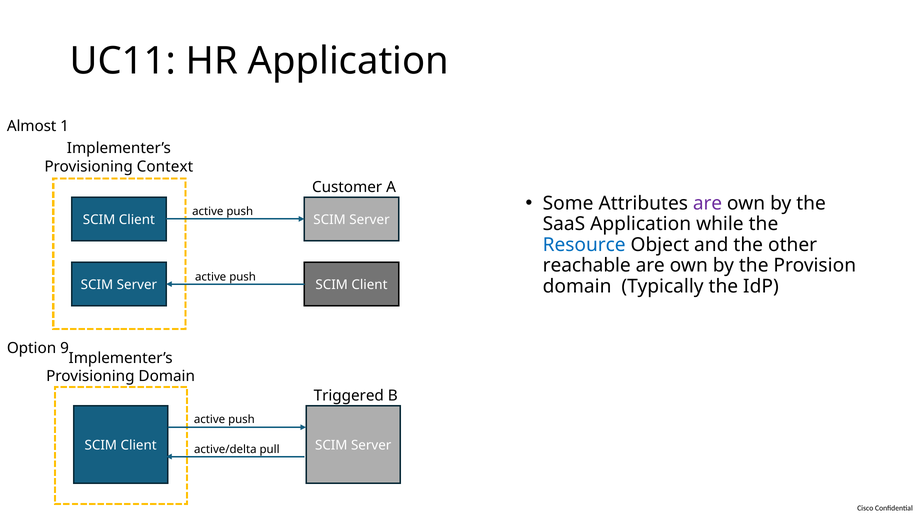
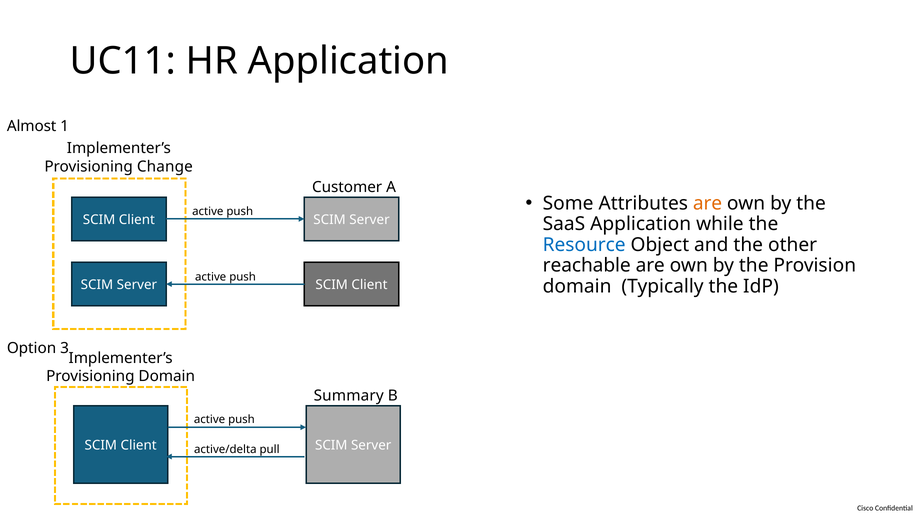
Context: Context -> Change (165, 167)
are colour: purple -> orange (708, 203)
9: 9 -> 3 (65, 348)
Triggered: Triggered -> Summary (349, 395)
